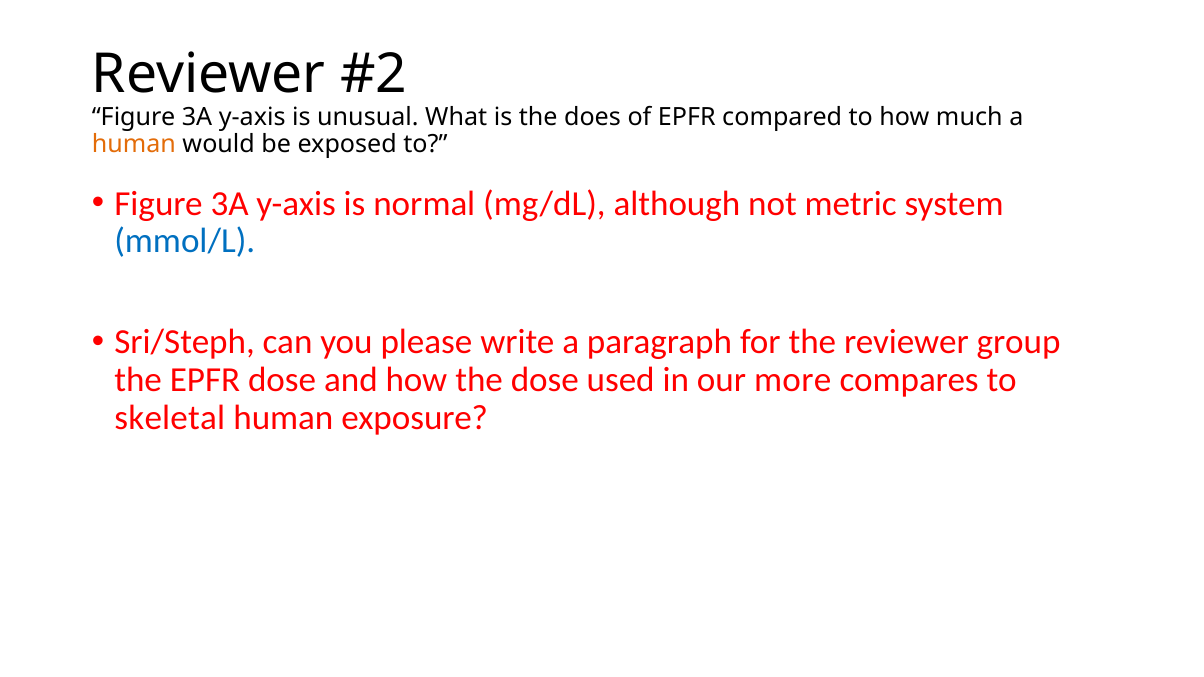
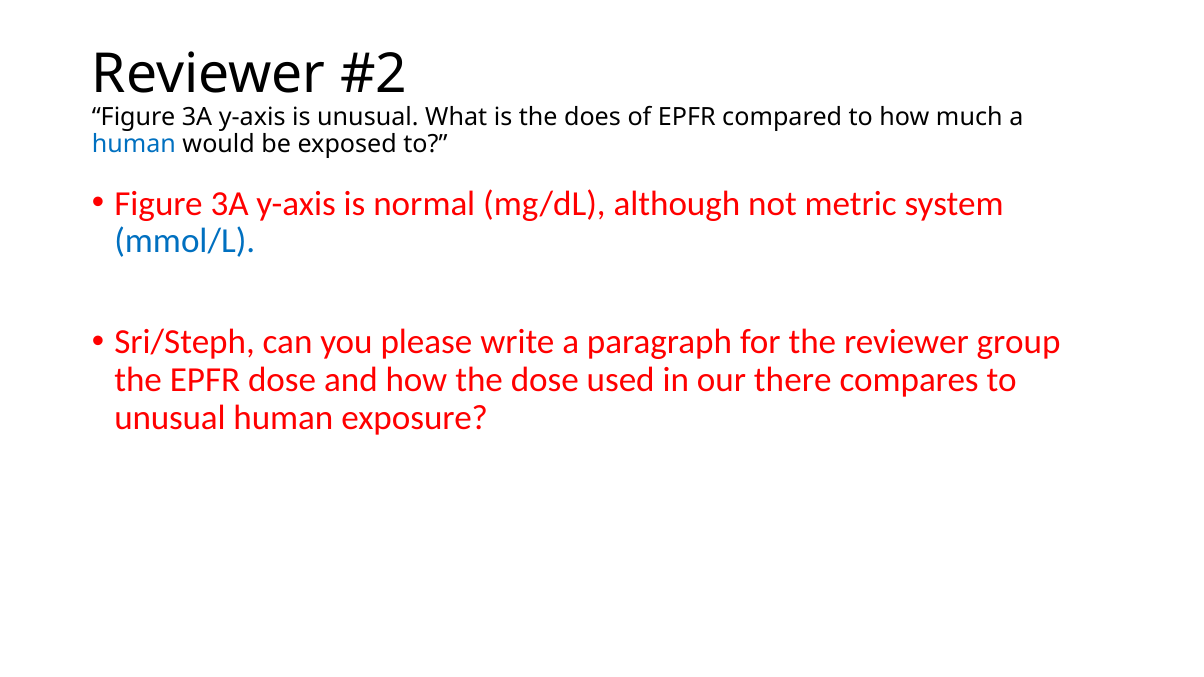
human colour: orange -> blue (134, 145)
more: more -> there (793, 380)
skeletal: skeletal -> unusual (170, 418)
